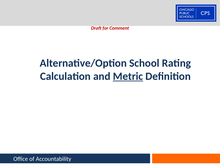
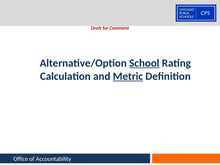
School underline: none -> present (144, 63)
